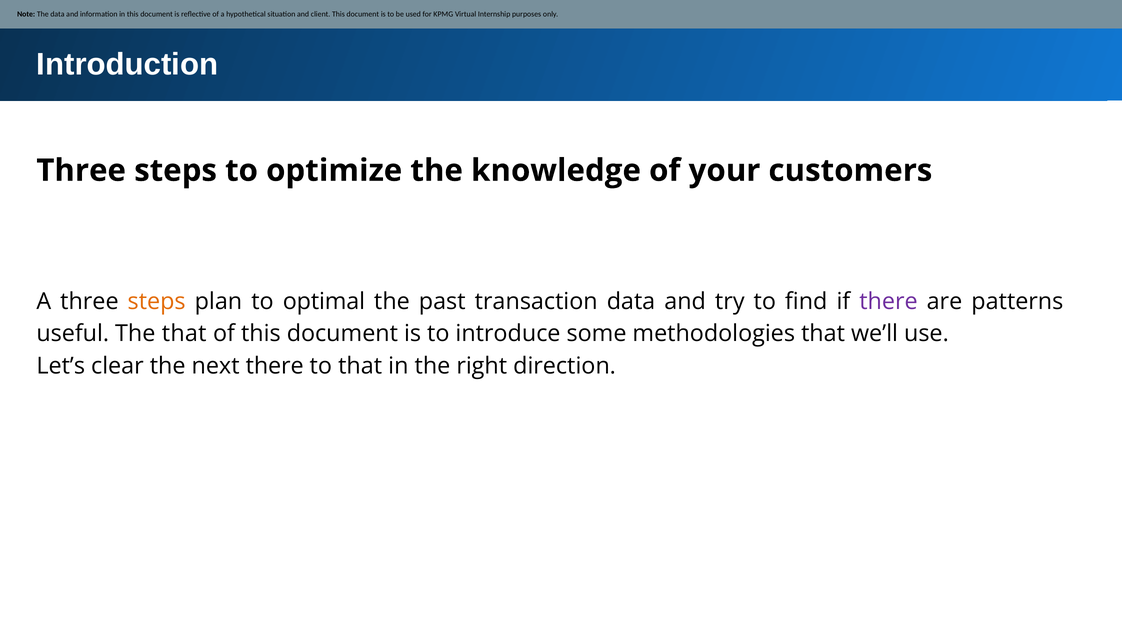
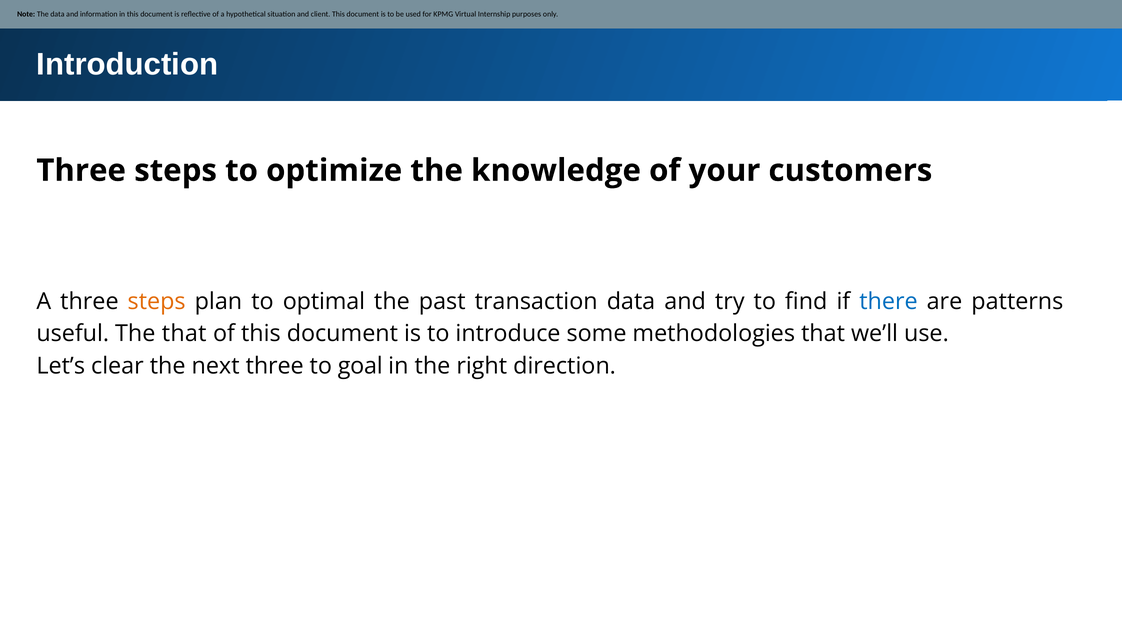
there colour: purple -> blue (888, 302)
next there: there -> three (275, 366)
to that: that -> goal (360, 366)
